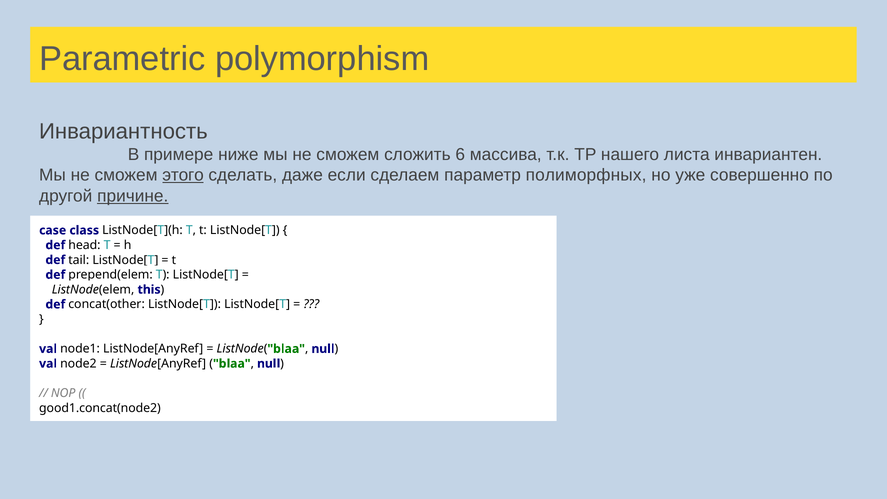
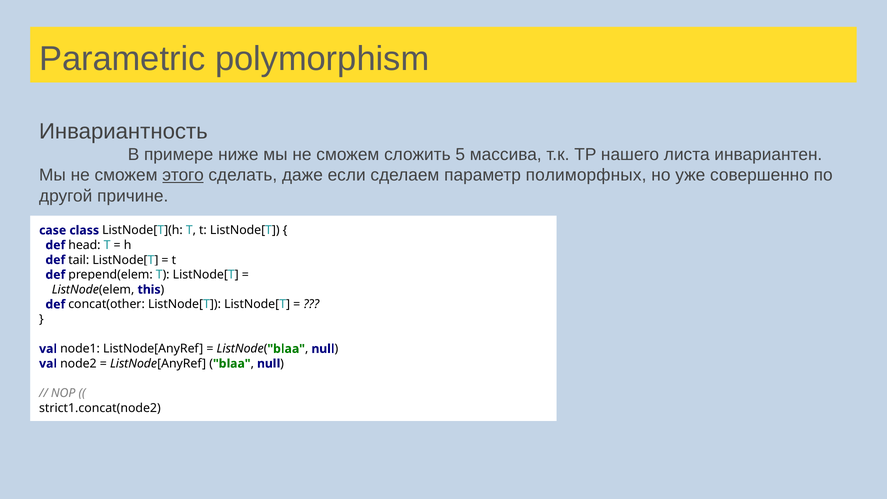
6: 6 -> 5 (460, 155)
причине underline: present -> none (133, 196)
good1.concat(node2: good1.concat(node2 -> strict1.concat(node2 (100, 408)
